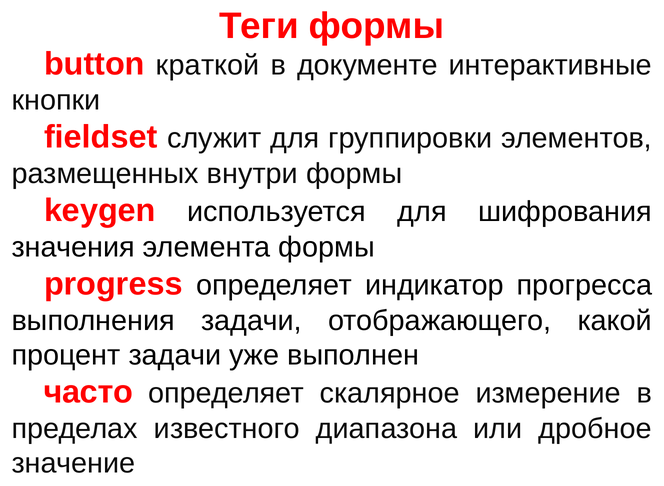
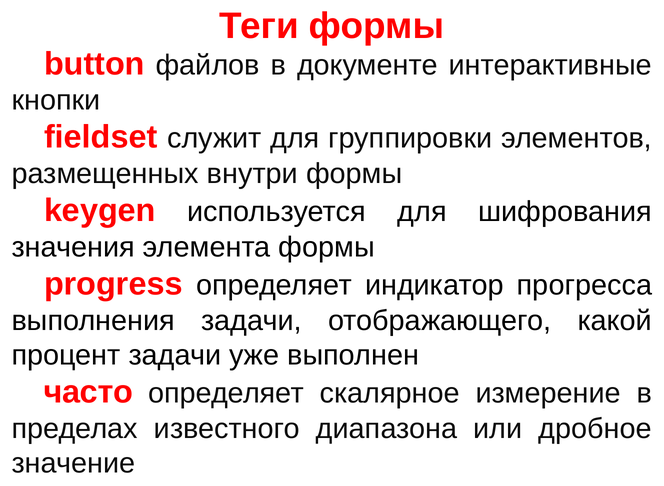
краткой: краткой -> файлов (208, 65)
